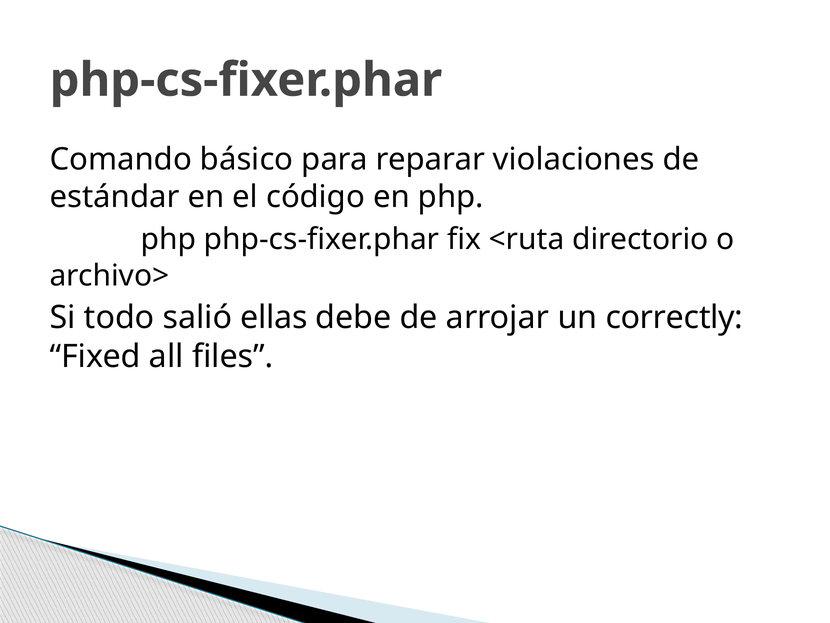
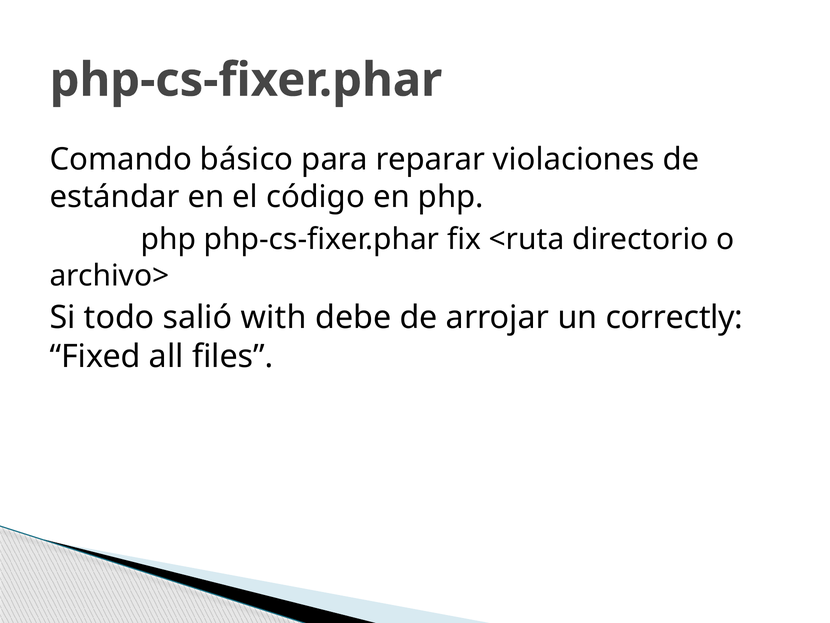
ellas: ellas -> with (274, 317)
